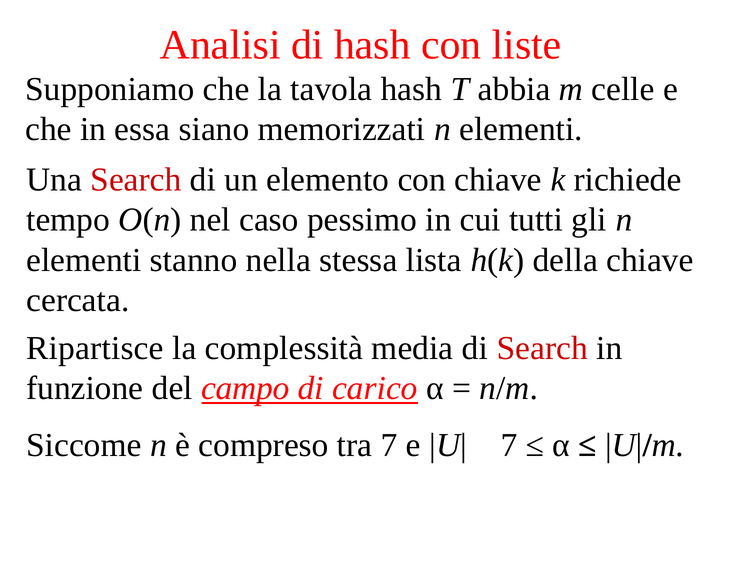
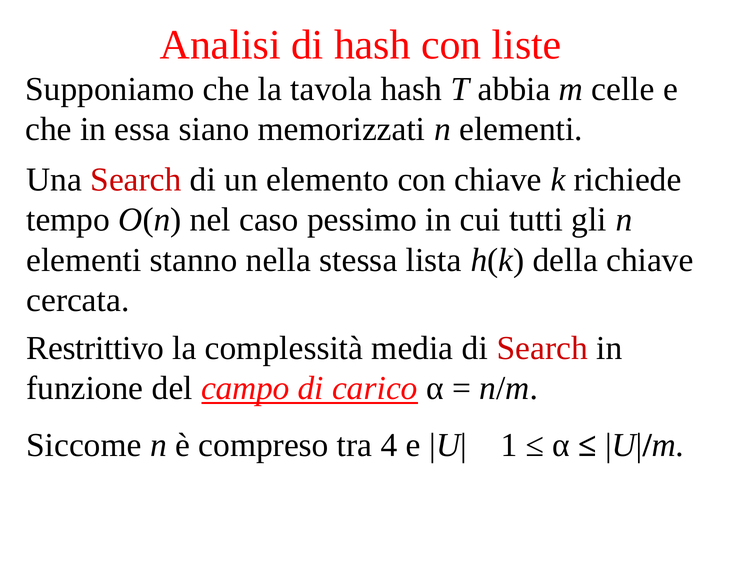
Ripartisce: Ripartisce -> Restrittivo (95, 349)
tra 7: 7 -> 4 (389, 446)
7: 7 -> 1 (509, 446)
